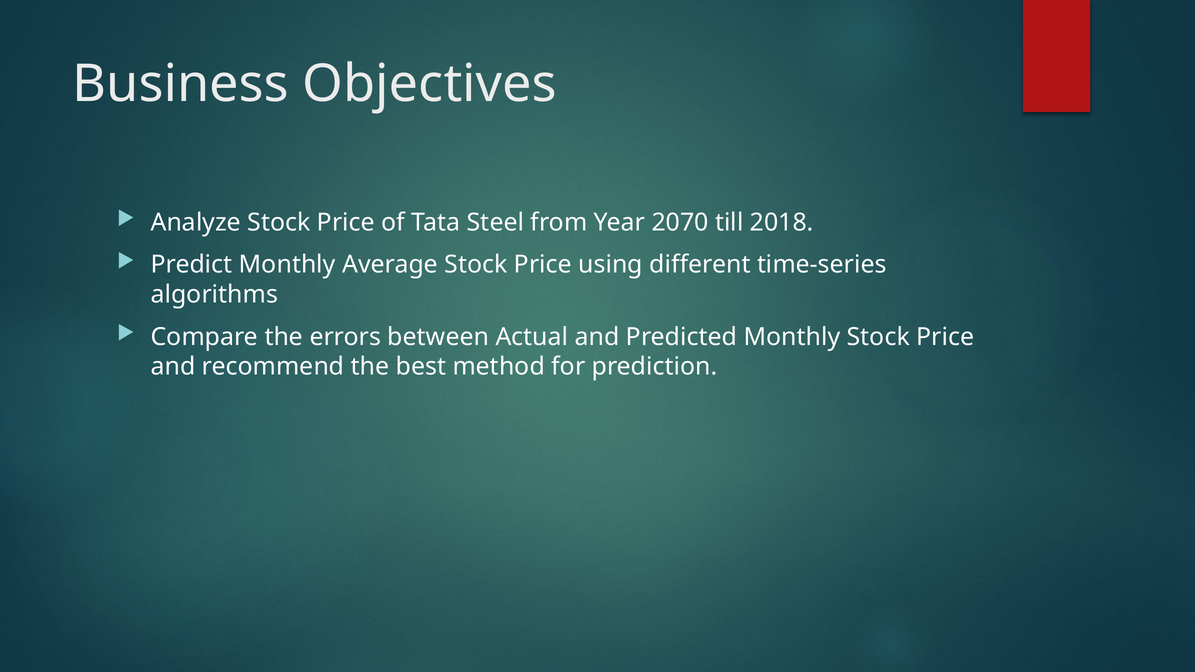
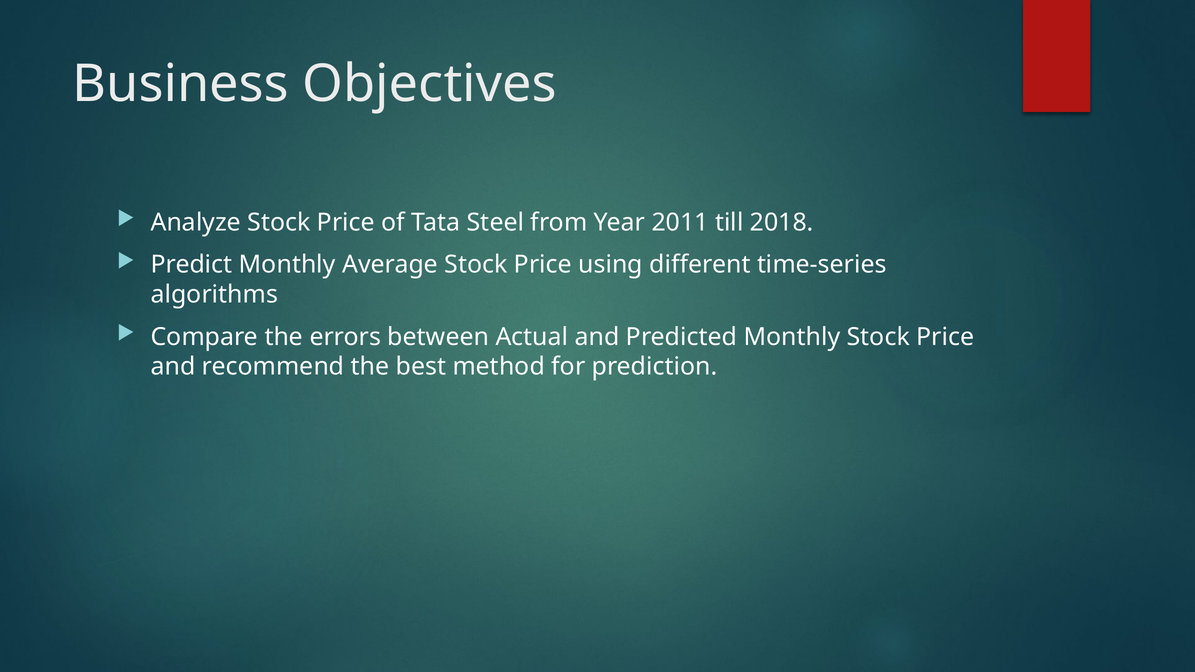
2070: 2070 -> 2011 (680, 222)
